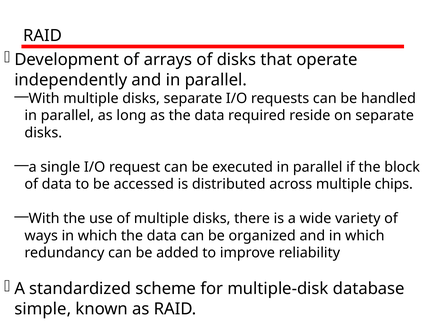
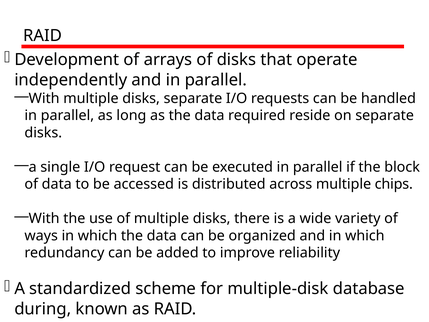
simple: simple -> during (43, 309)
